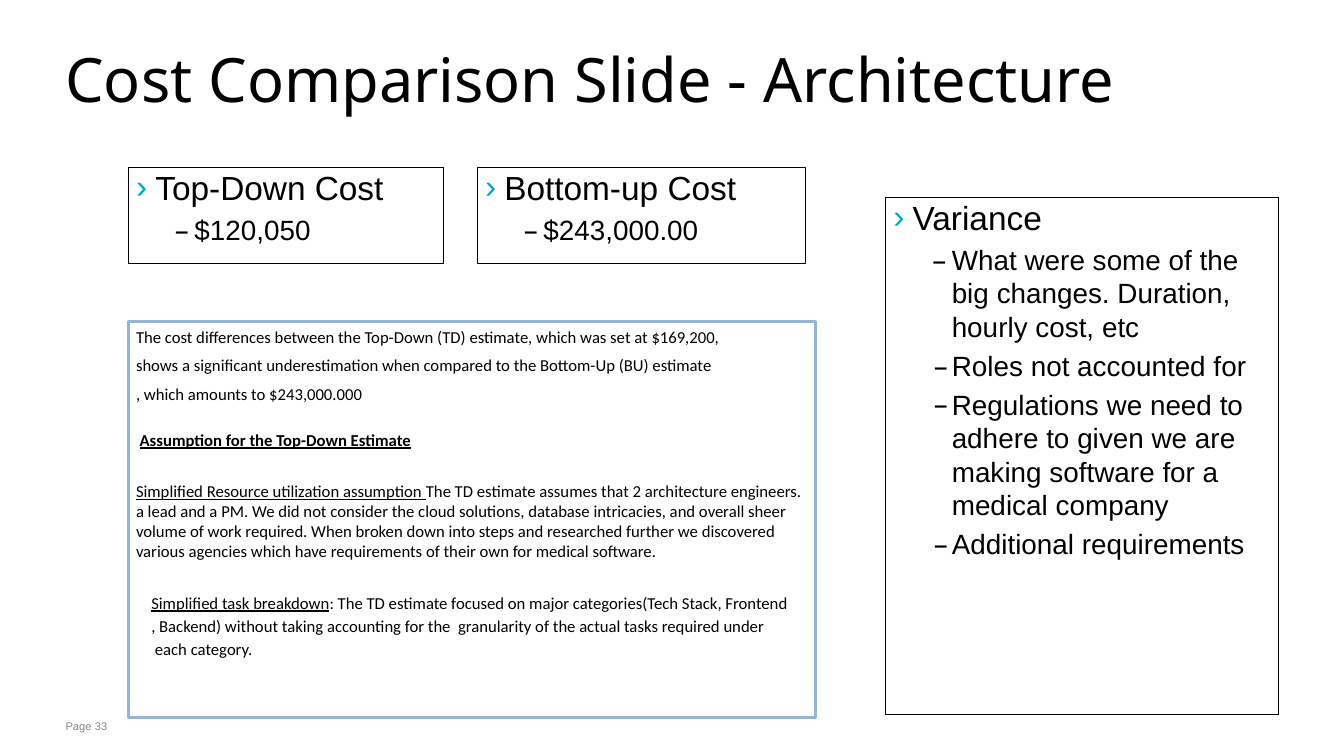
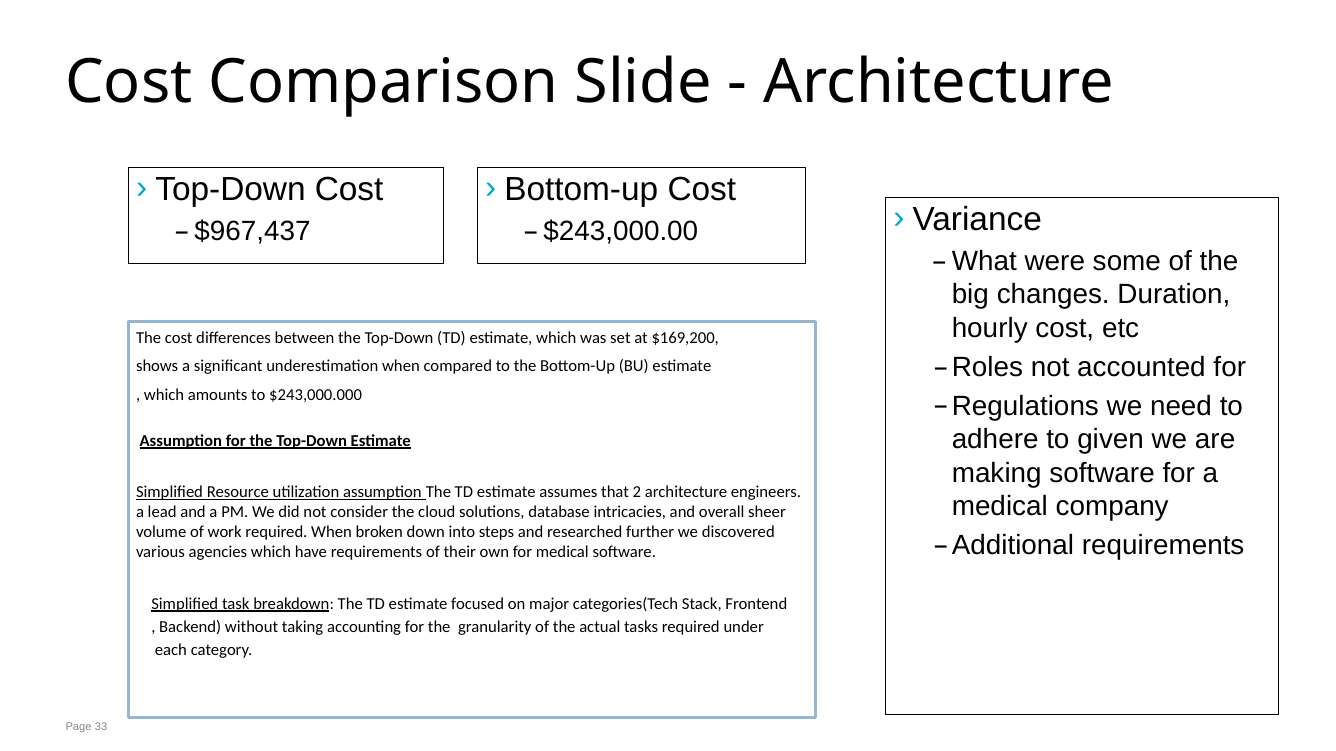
$120,050: $120,050 -> $967,437 (253, 232)
